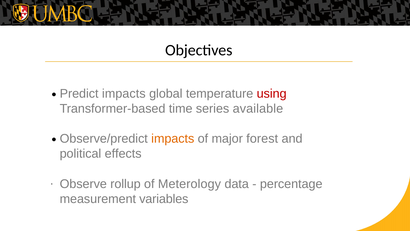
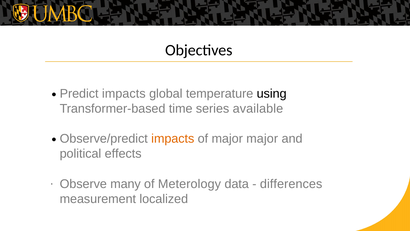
using colour: red -> black (272, 93)
major forest: forest -> major (262, 139)
rollup: rollup -> many (126, 184)
percentage: percentage -> differences (291, 184)
variables: variables -> localized (164, 199)
